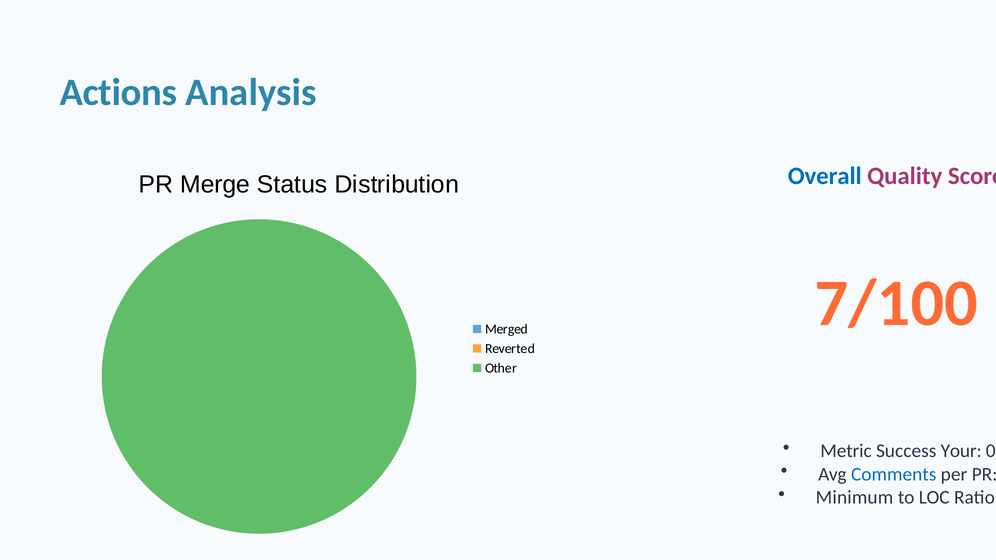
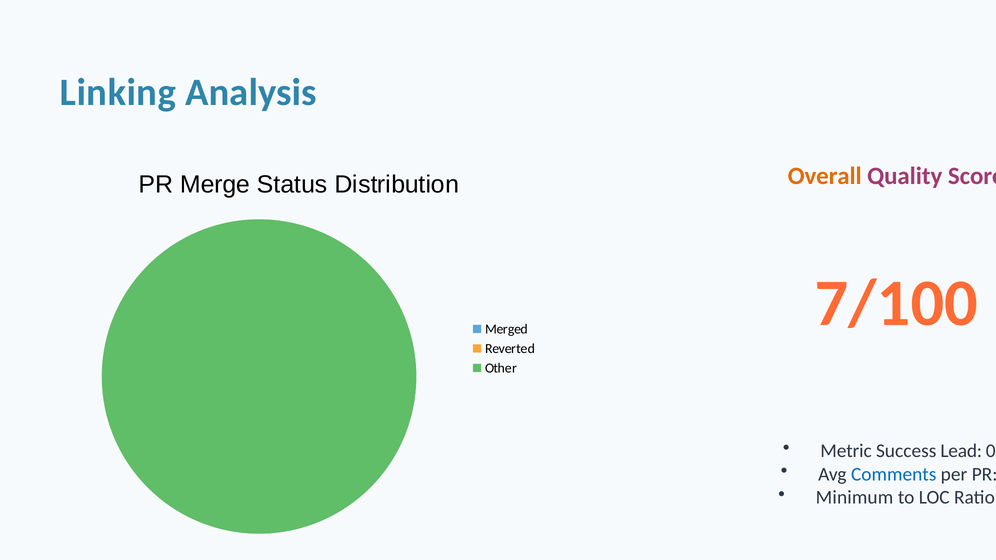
Actions: Actions -> Linking (118, 92)
Overall colour: blue -> orange (825, 176)
Your: Your -> Lead (961, 451)
